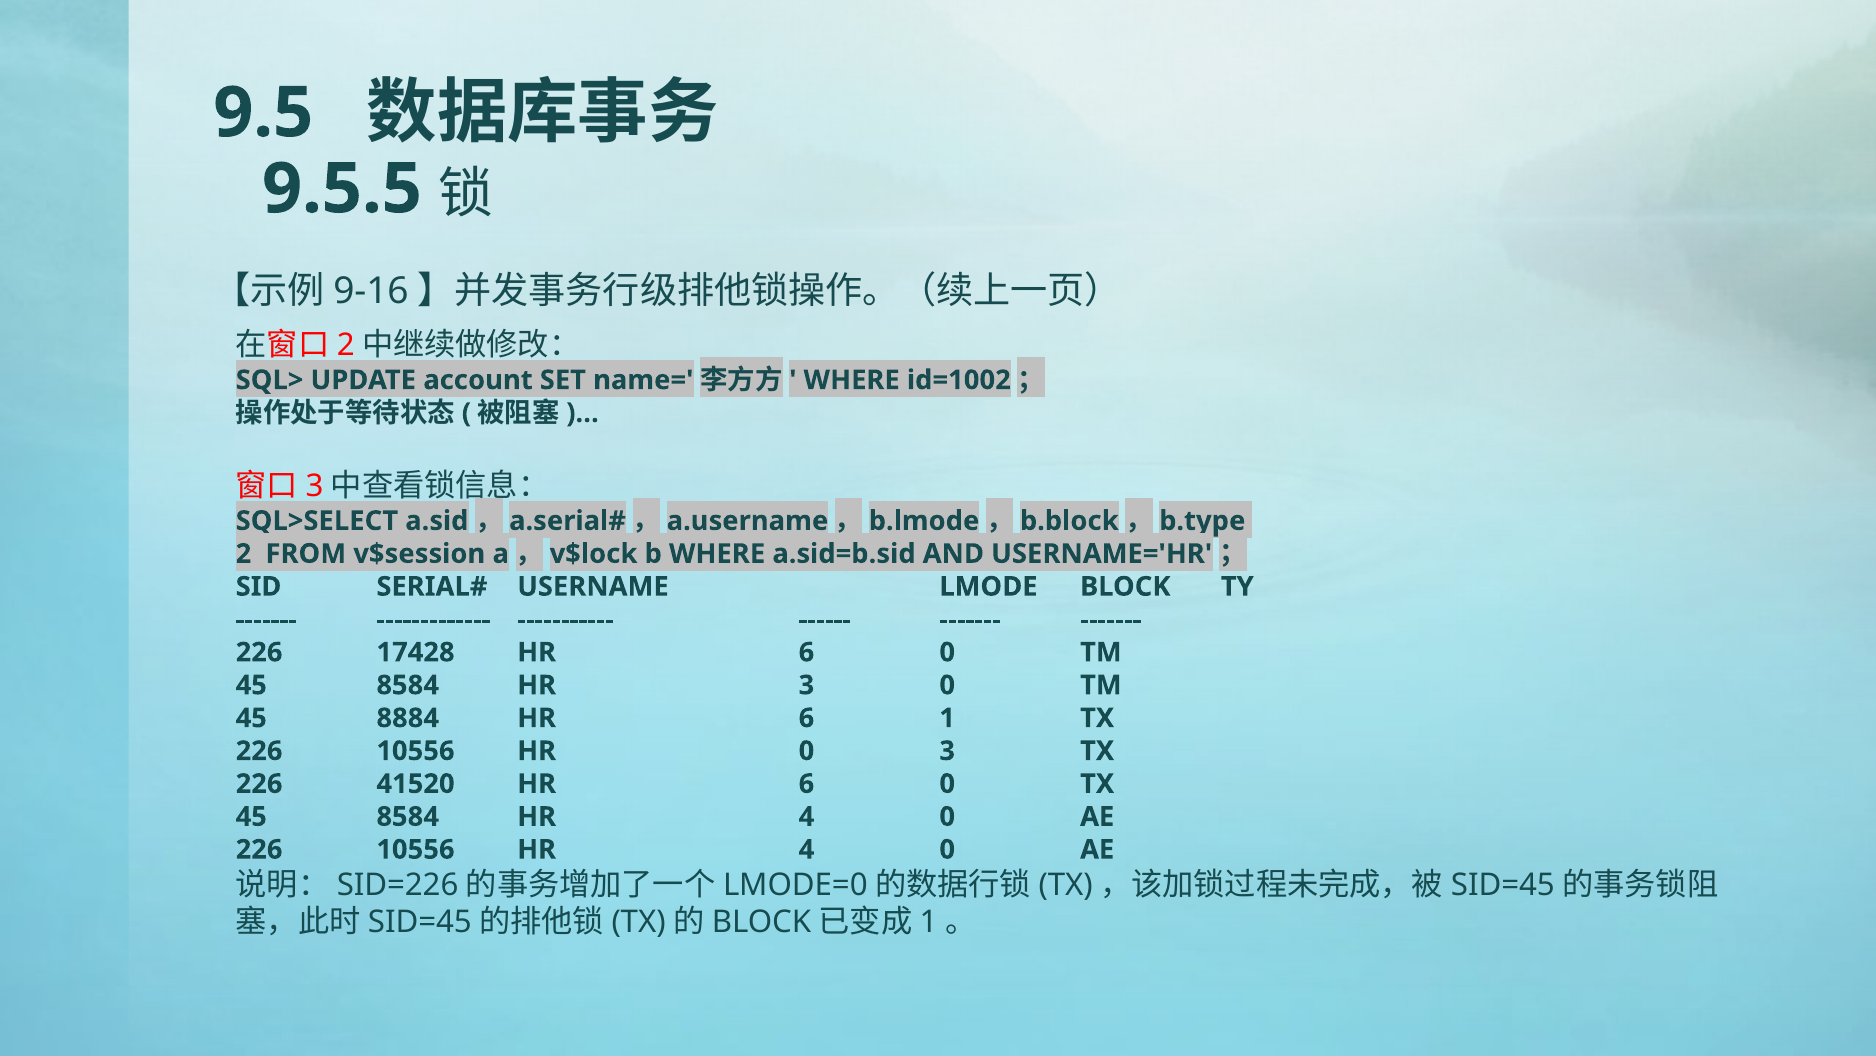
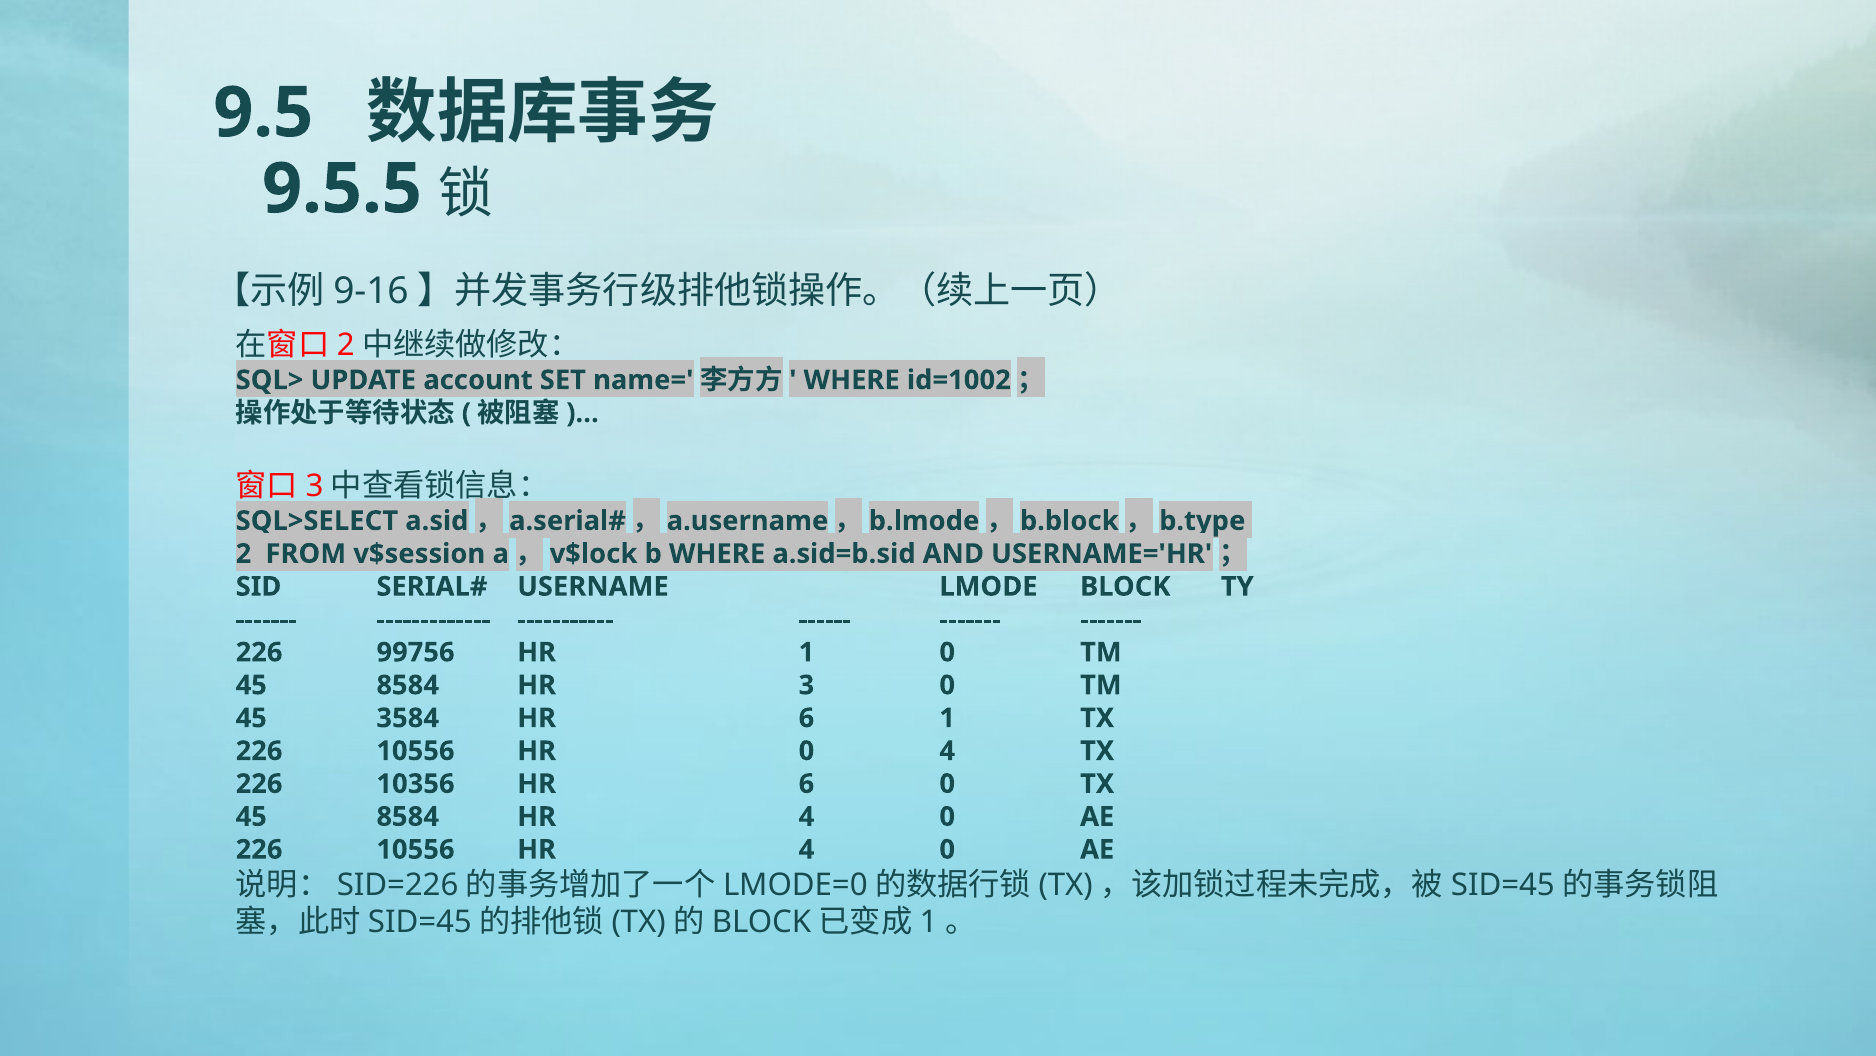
17428: 17428 -> 99756 (416, 652)
6: 6 -> 1 (806, 652)
8884: 8884 -> 3584 (408, 718)
0 3: 3 -> 4 (947, 751)
41520: 41520 -> 10356 (416, 784)
